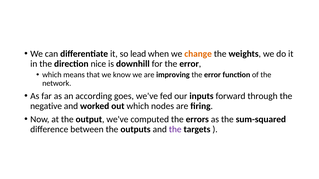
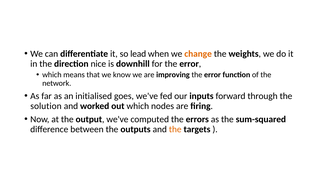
according: according -> initialised (94, 96)
negative: negative -> solution (46, 106)
the colour: purple -> orange (175, 130)
